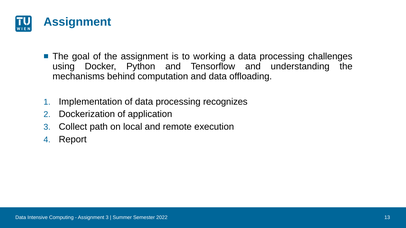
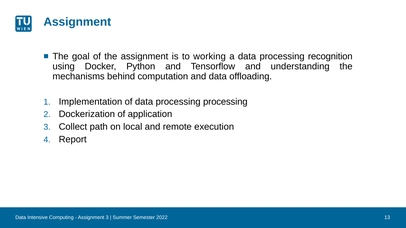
challenges: challenges -> recognition (330, 57)
processing recognizes: recognizes -> processing (225, 102)
